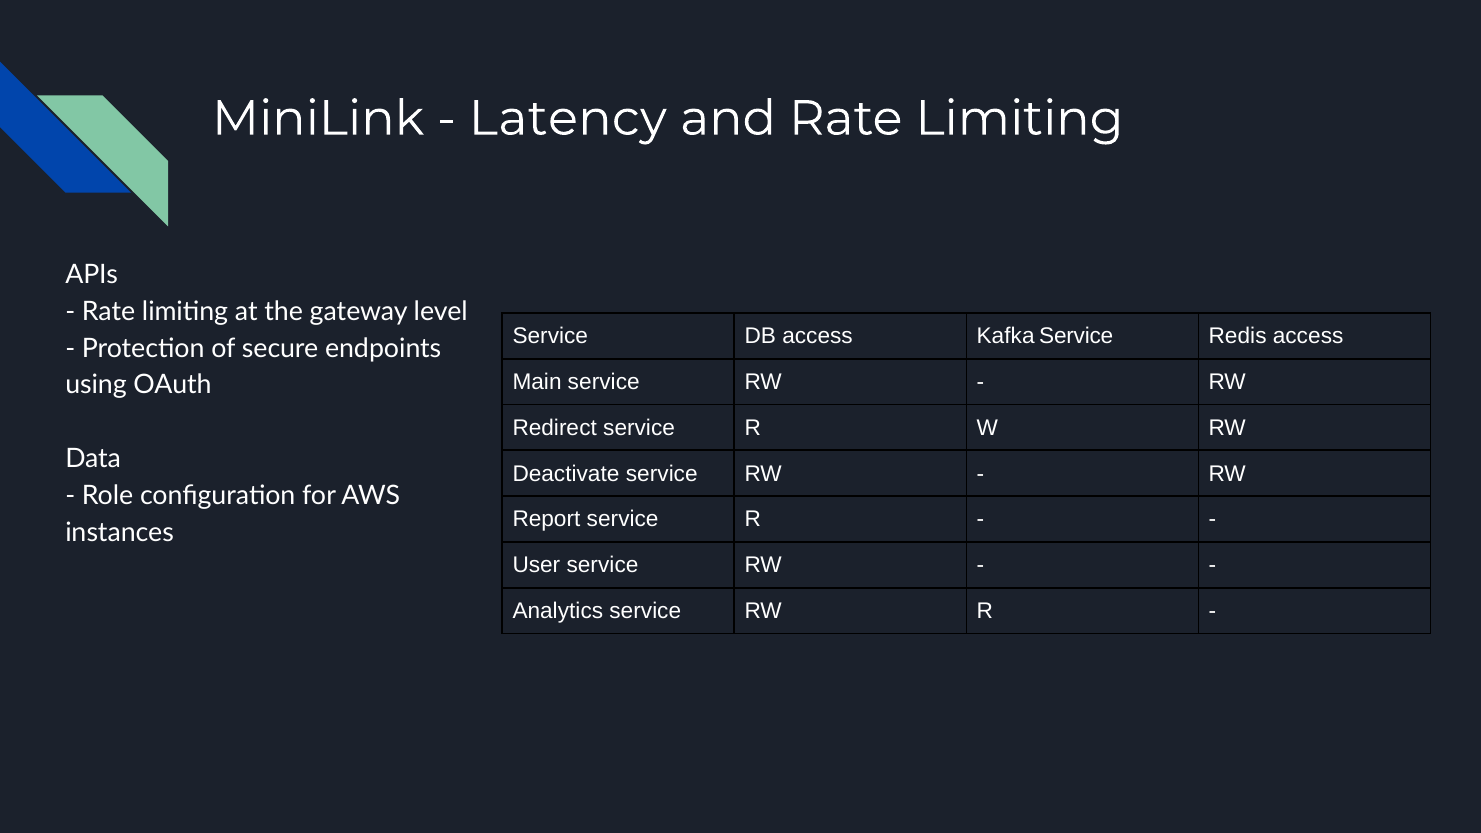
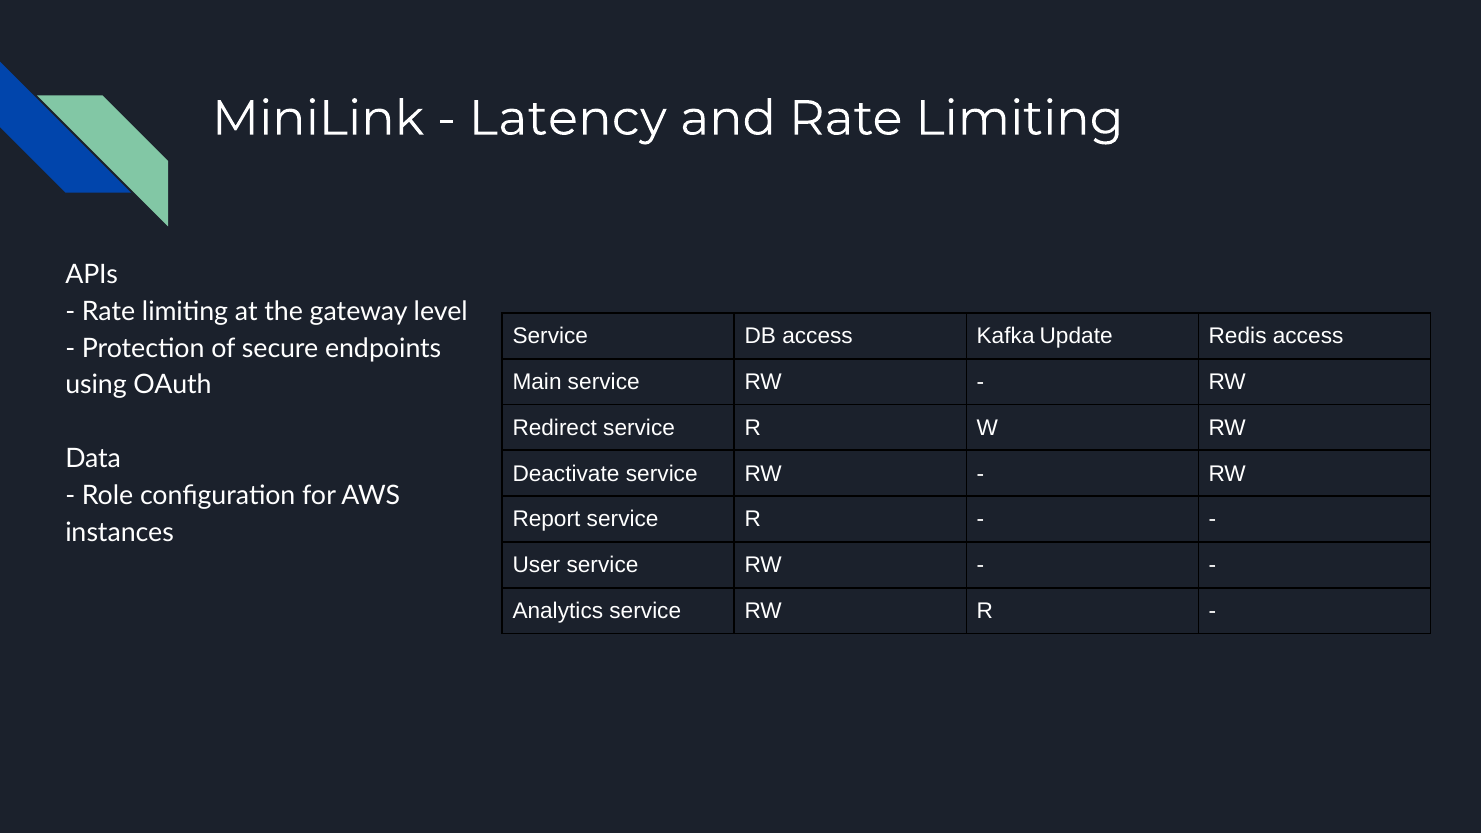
Kafka Service: Service -> Update (1076, 336)
